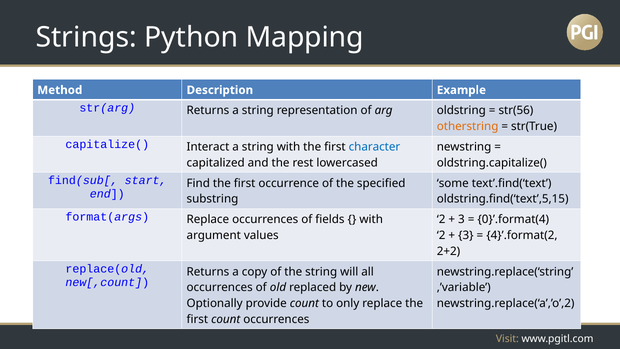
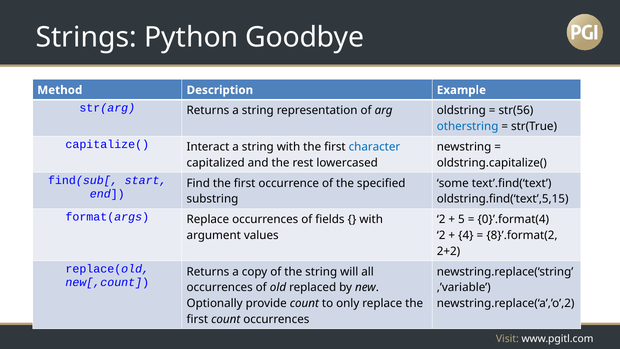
Mapping: Mapping -> Goodbye (305, 37)
otherstring colour: orange -> blue (468, 126)
3: 3 -> 5 (461, 219)
3: 3 -> 4 (466, 235)
4}’.format(2: 4}’.format(2 -> 8}’.format(2 (522, 235)
